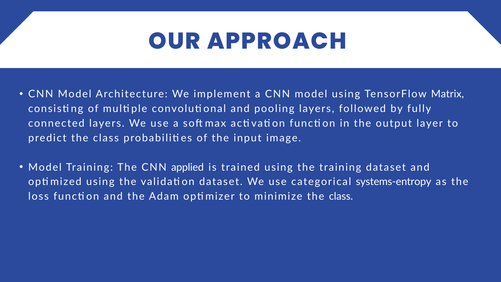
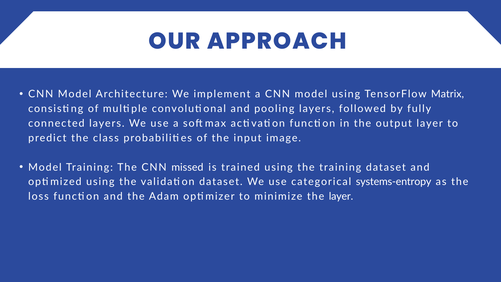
applied: applied -> missed (187, 167)
minimize the class: class -> layer (341, 196)
